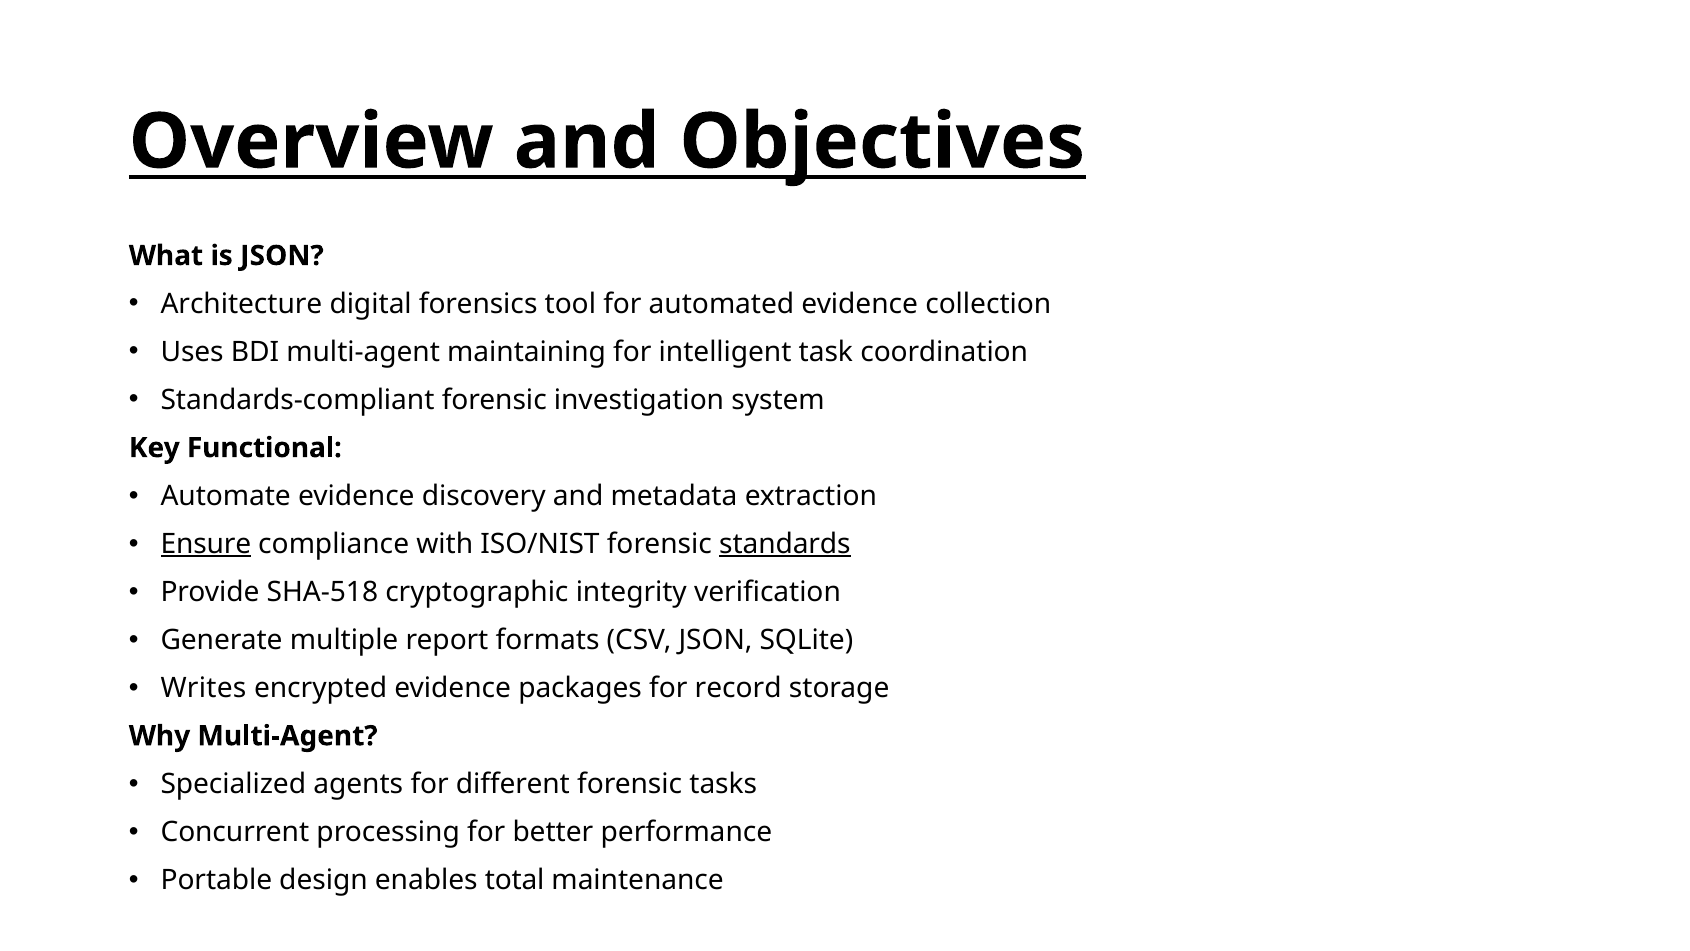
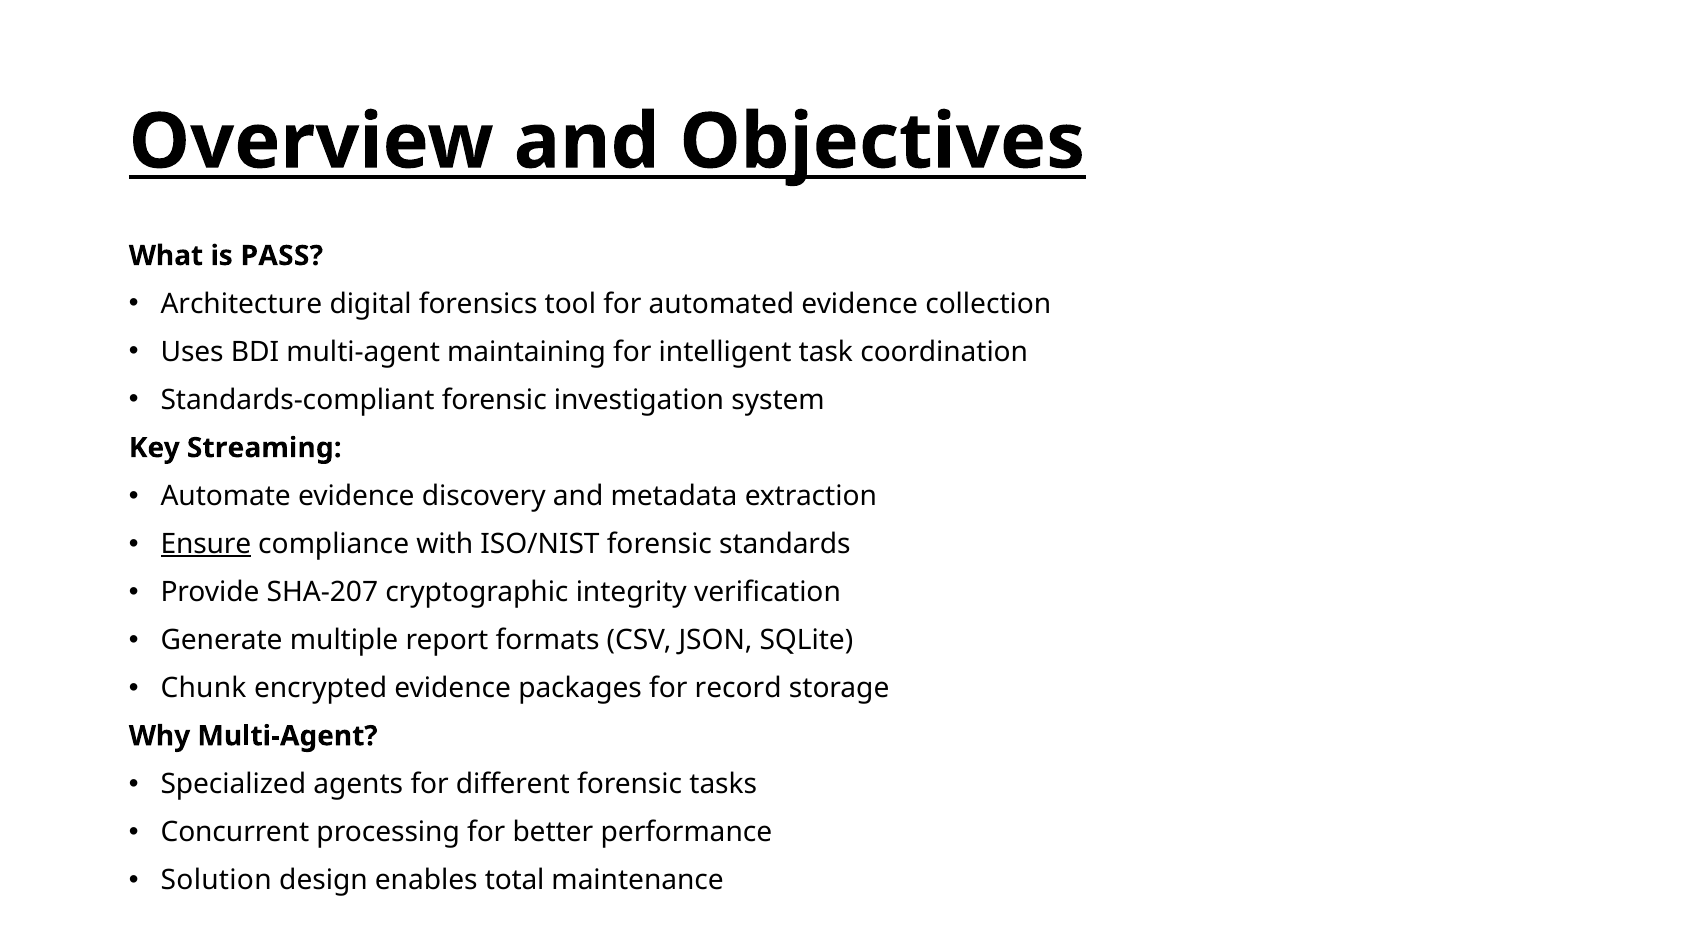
is JSON: JSON -> PASS (282, 256)
Functional: Functional -> Streaming (264, 448)
standards underline: present -> none (785, 544)
SHA-518: SHA-518 -> SHA-207 (322, 592)
Writes: Writes -> Chunk (204, 688)
Portable: Portable -> Solution (216, 880)
